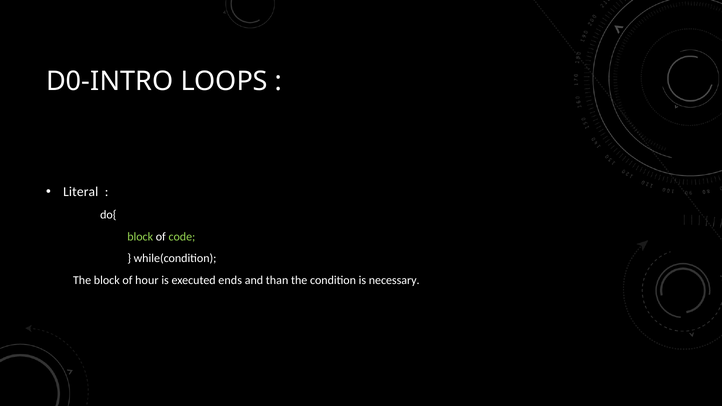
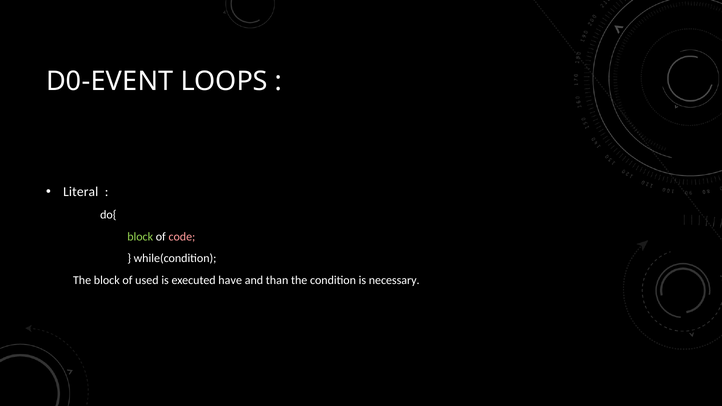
D0-INTRO: D0-INTRO -> D0-EVENT (110, 81)
code colour: light green -> pink (182, 237)
hour: hour -> used (147, 281)
ends: ends -> have (230, 281)
